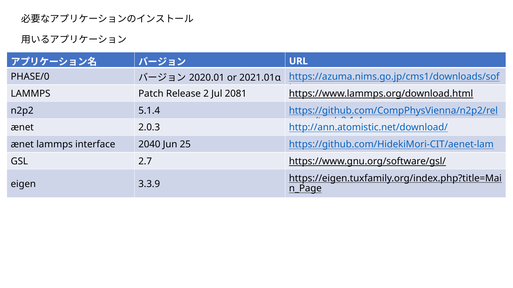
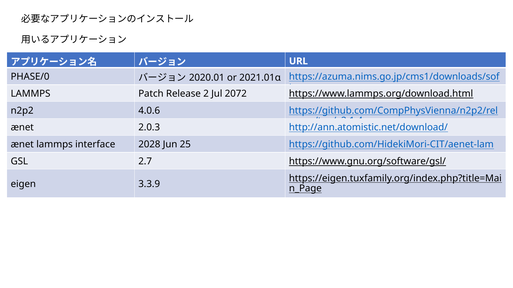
2081: 2081 -> 2072 (236, 94)
5.1.4: 5.1.4 -> 4.0.6 (149, 111)
2040: 2040 -> 2028 (149, 145)
